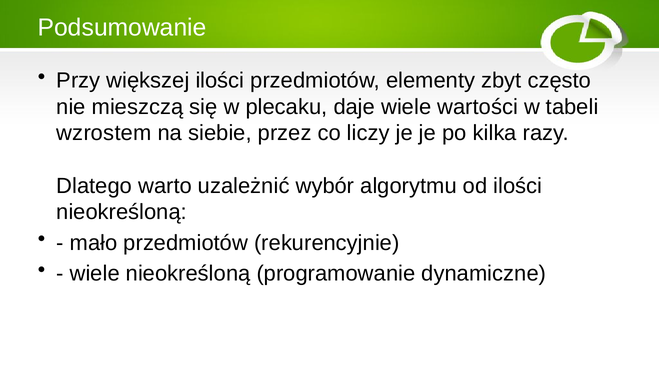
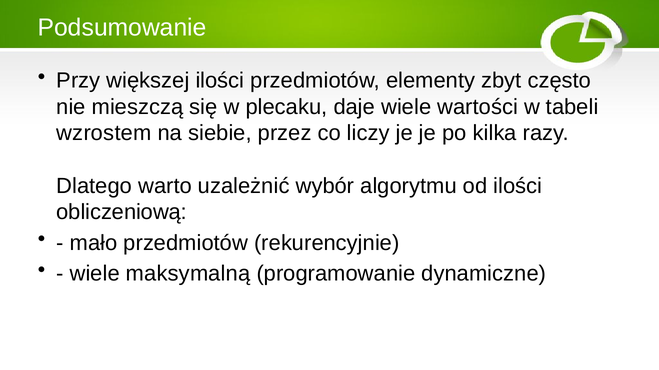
nieokreśloną: nieokreśloną -> obliczeniową (122, 212)
wiele nieokreśloną: nieokreśloną -> maksymalną (188, 274)
